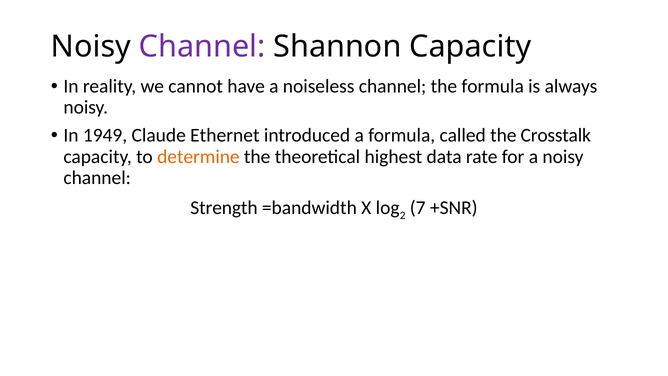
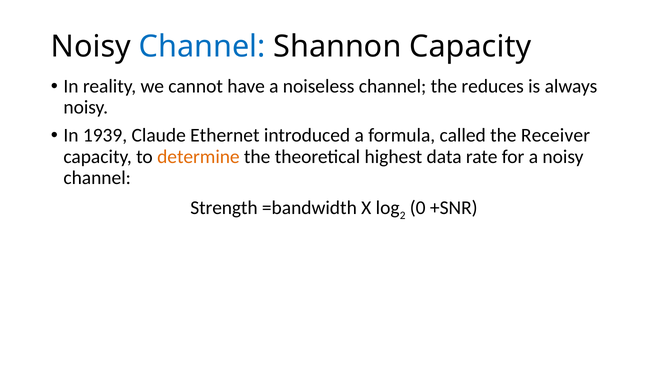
Channel colour: purple -> blue (202, 47)
the formula: formula -> reduces (493, 86)
1949: 1949 -> 1939 (105, 135)
Crosstalk: Crosstalk -> Receiver (556, 135)
7: 7 -> 0 (418, 208)
